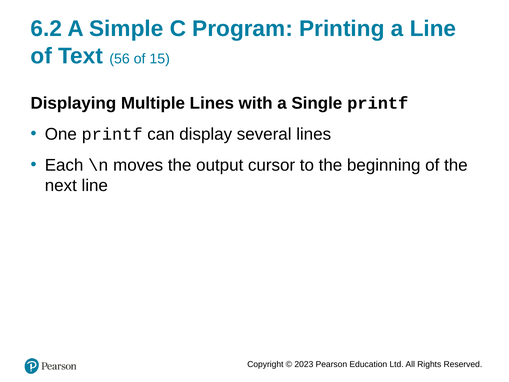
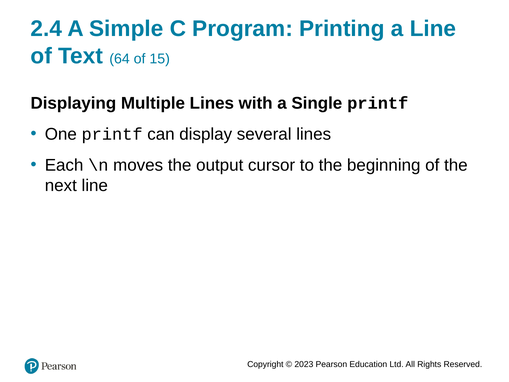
6.2: 6.2 -> 2.4 (46, 29)
56: 56 -> 64 (120, 59)
